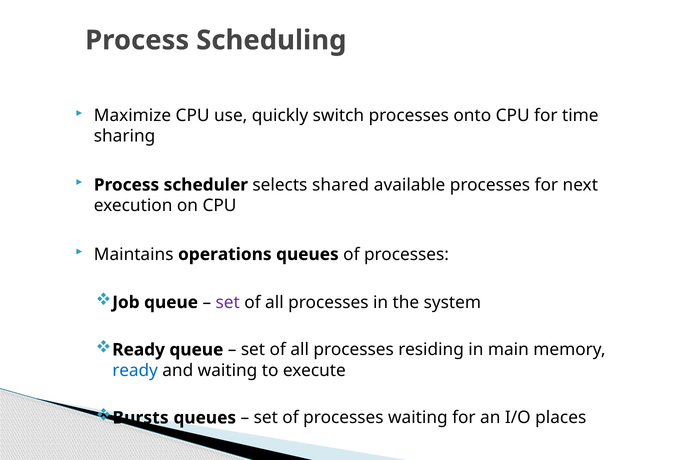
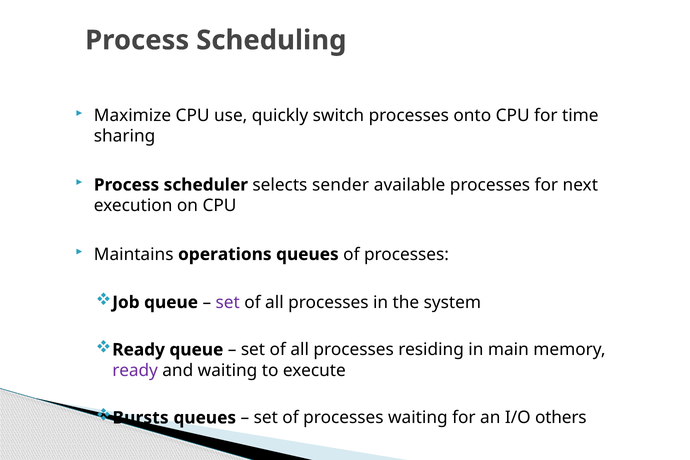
shared: shared -> sender (341, 185)
ready colour: blue -> purple (135, 370)
places: places -> others (561, 418)
